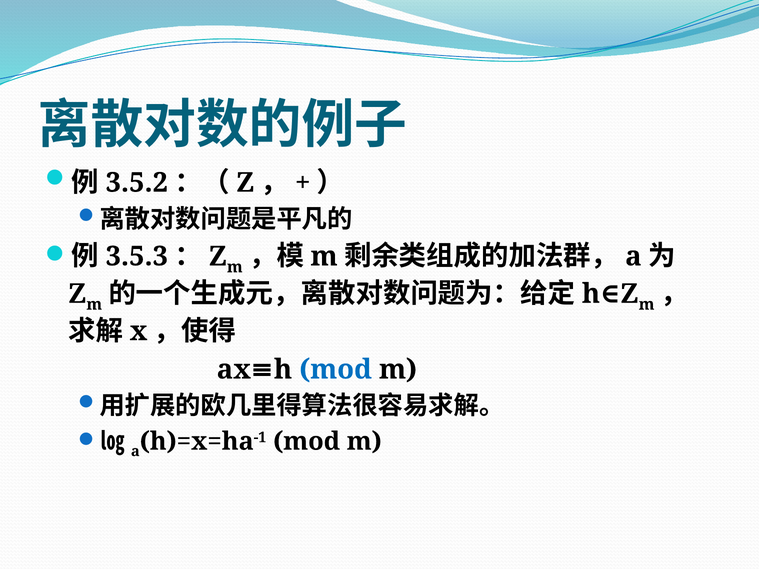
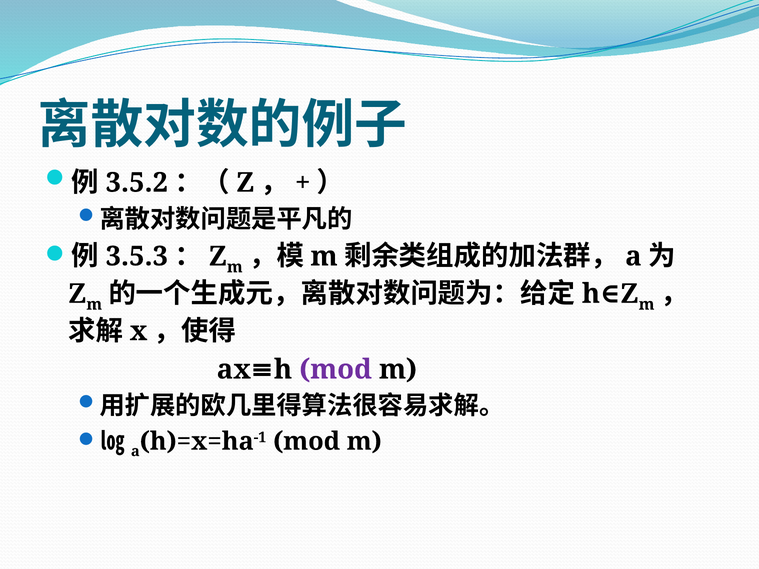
mod colour: blue -> purple (336, 370)
